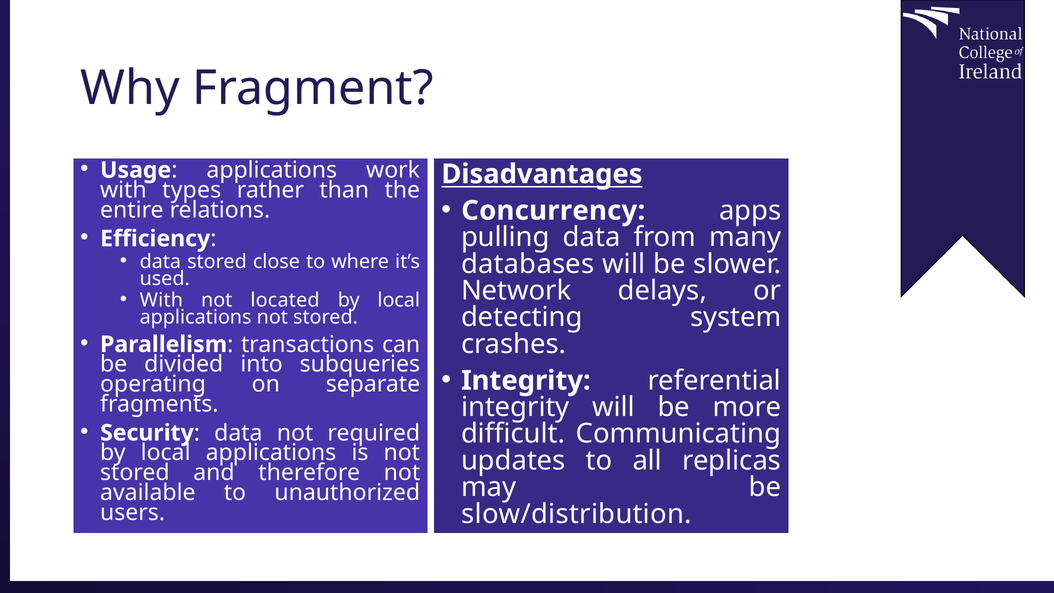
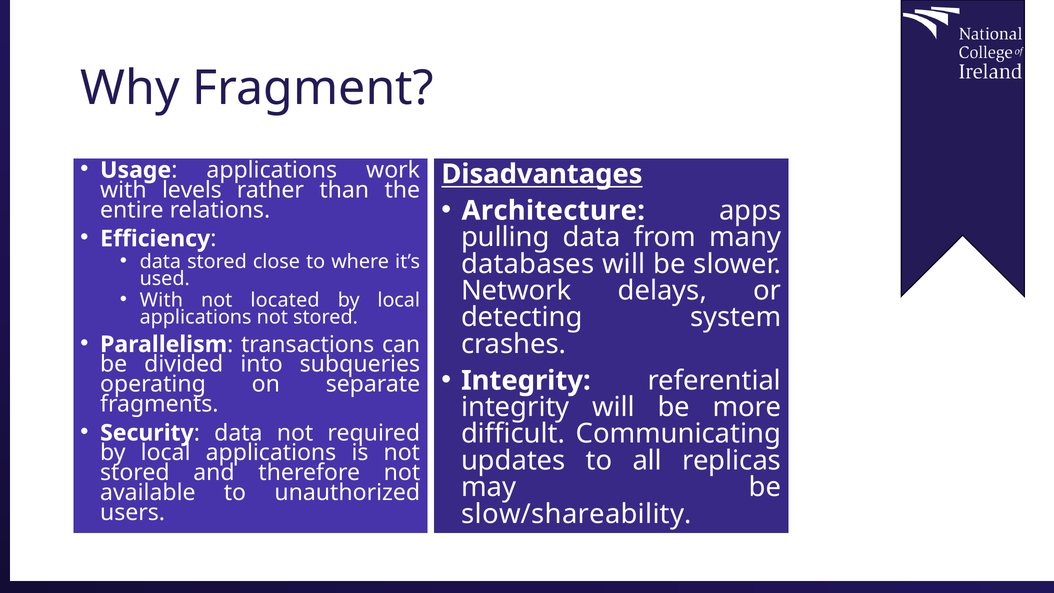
types: types -> levels (192, 190)
Concurrency: Concurrency -> Architecture (553, 211)
slow/distribution: slow/distribution -> slow/shareability (577, 514)
